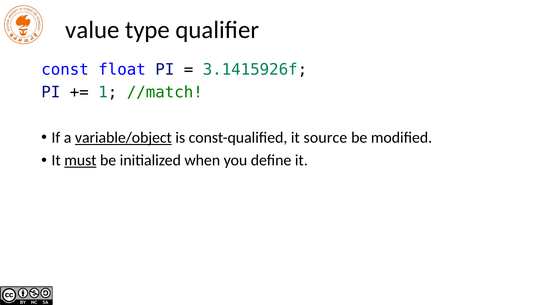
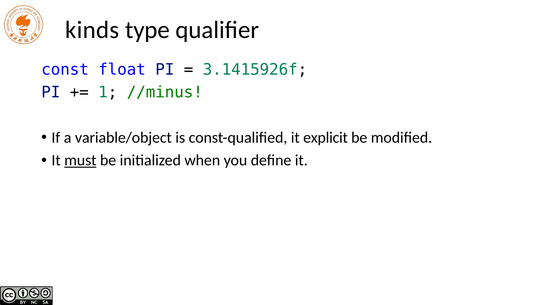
value: value -> kinds (92, 30)
//match: //match -> //minus (165, 92)
variable/object underline: present -> none (123, 138)
source: source -> explicit (326, 138)
